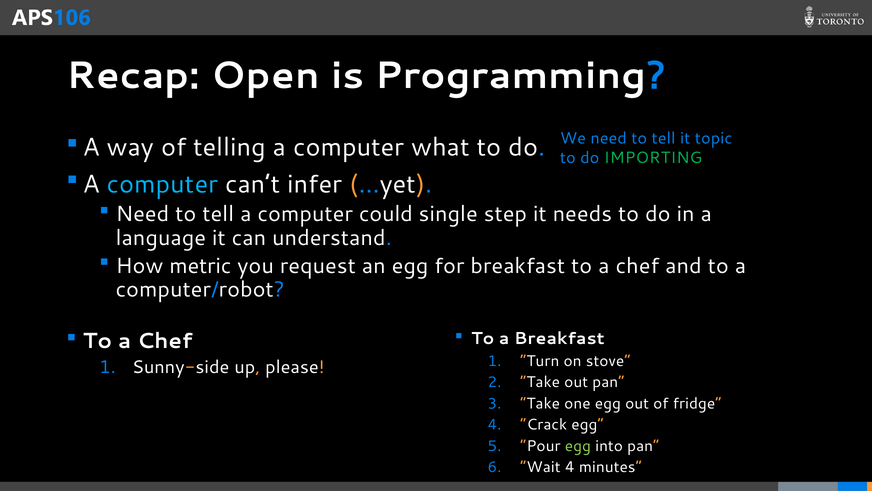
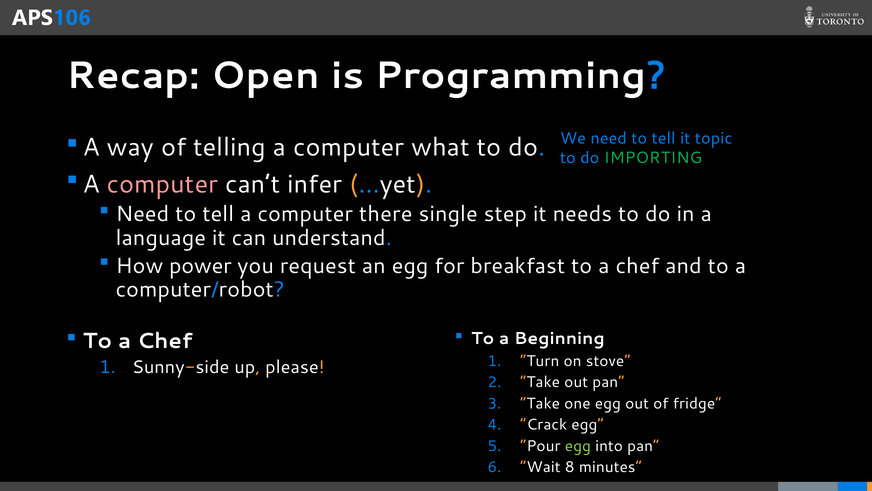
computer colour: light blue -> pink (163, 184)
could: could -> there (386, 214)
metric: metric -> power (200, 266)
a Breakfast: Breakfast -> Beginning (559, 338)
Wait 4: 4 -> 8 (570, 467)
